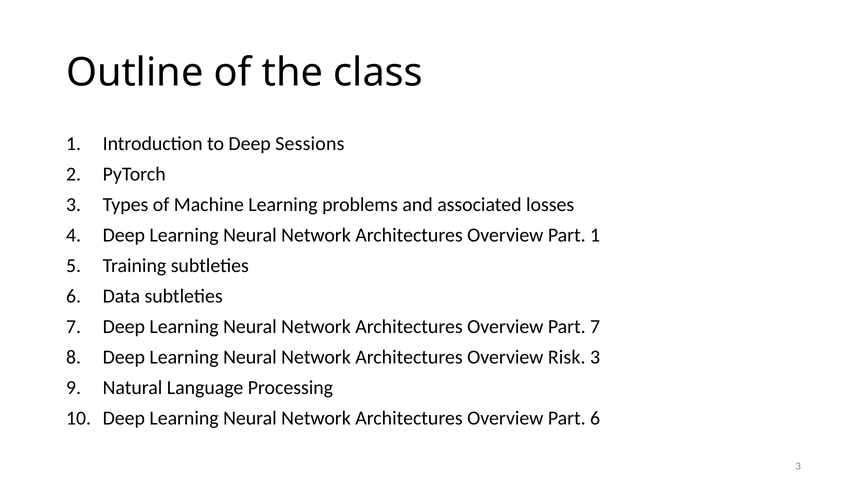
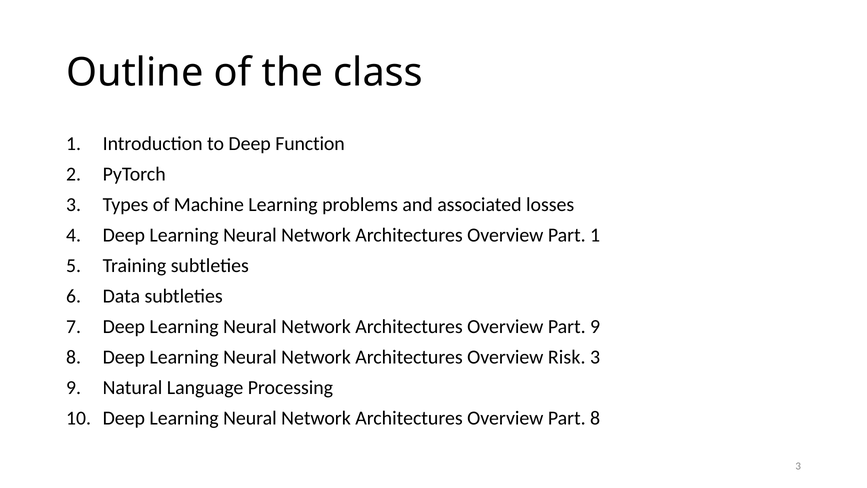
Sessions: Sessions -> Function (310, 144)
Part 7: 7 -> 9 (595, 327)
Part 6: 6 -> 8 (595, 418)
